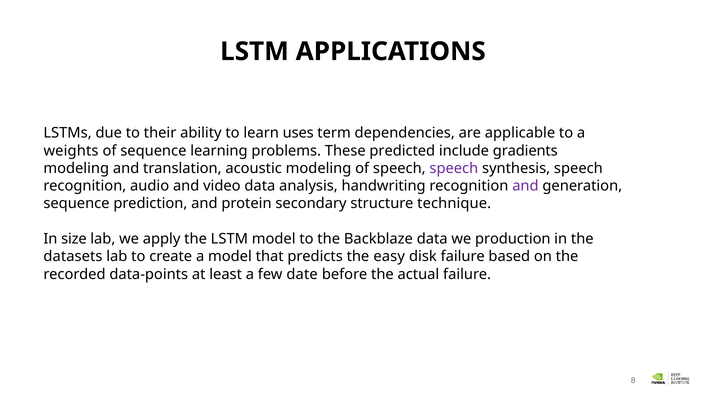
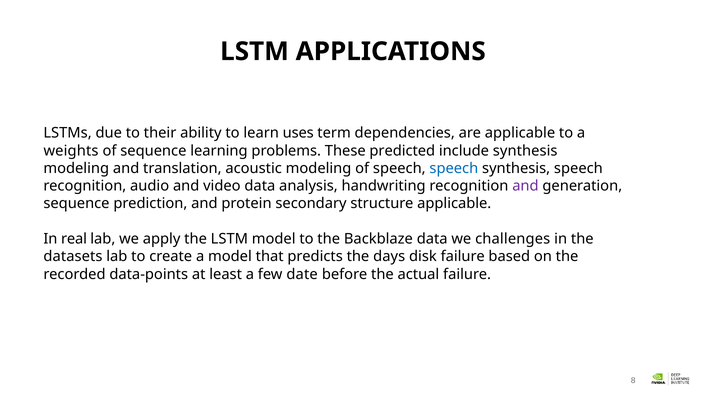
include gradients: gradients -> synthesis (525, 151)
speech colour: purple -> blue (454, 168)
structure technique: technique -> applicable (454, 204)
size: size -> real (74, 239)
production: production -> challenges (513, 239)
easy: easy -> days (389, 257)
